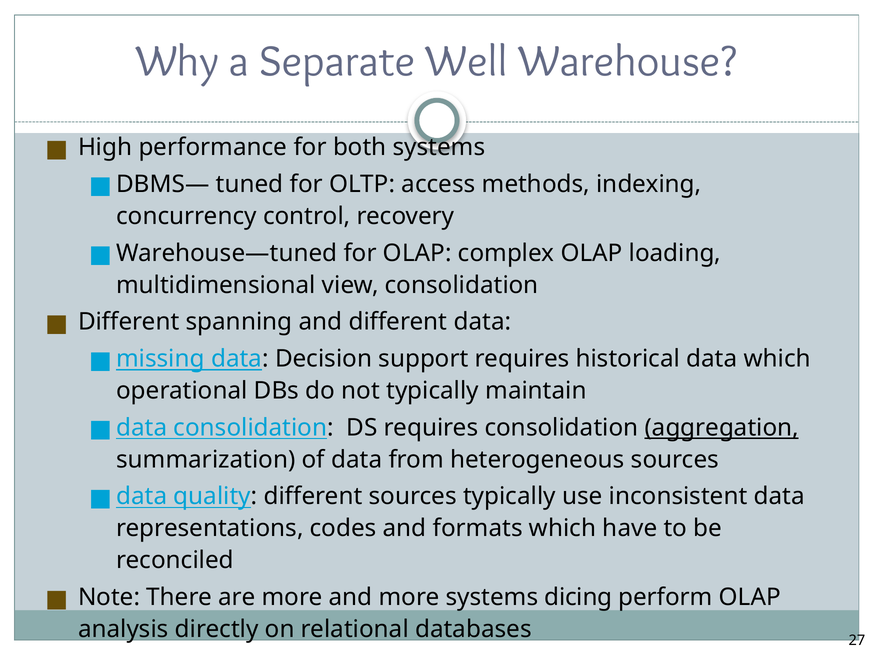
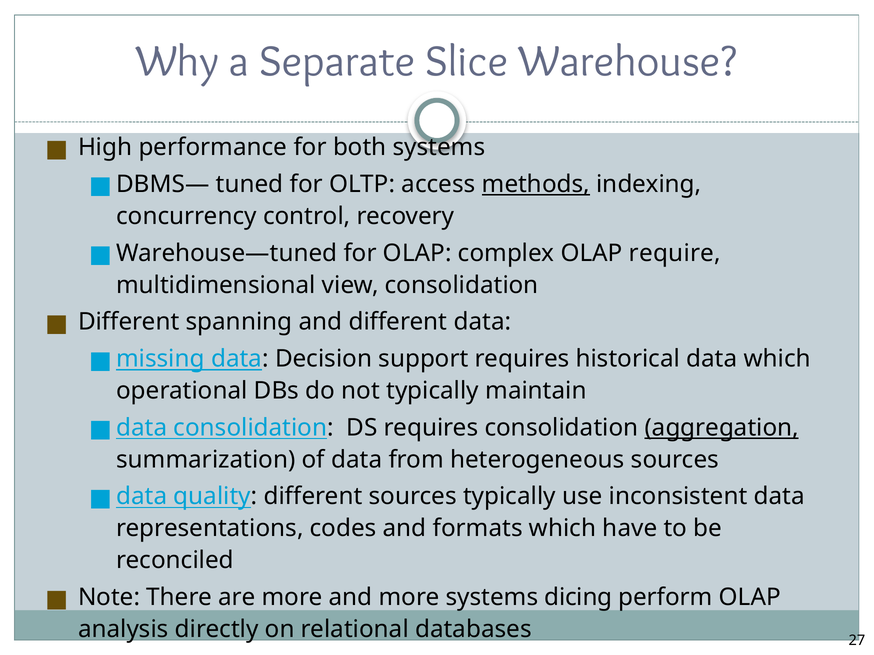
Well: Well -> Slice (467, 61)
methods underline: none -> present (536, 184)
loading: loading -> require (675, 253)
